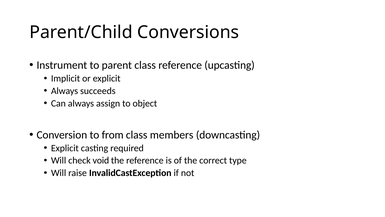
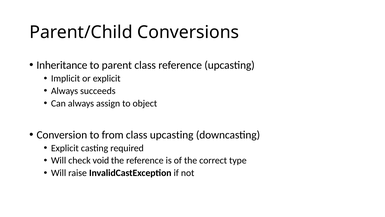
Instrument: Instrument -> Inheritance (62, 65)
class members: members -> upcasting (172, 135)
